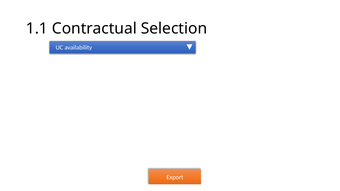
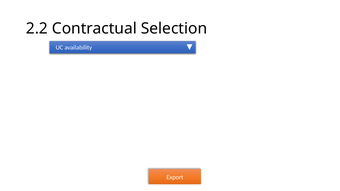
1.1: 1.1 -> 2.2 (37, 29)
